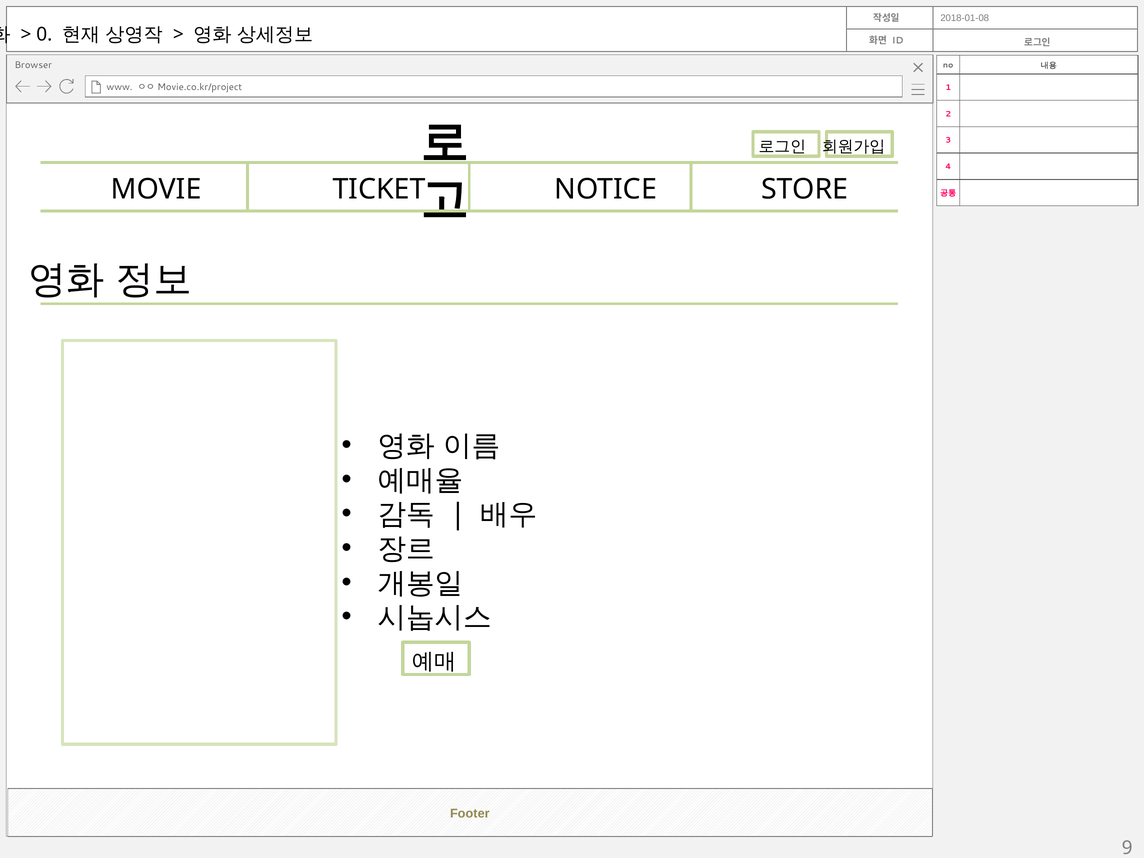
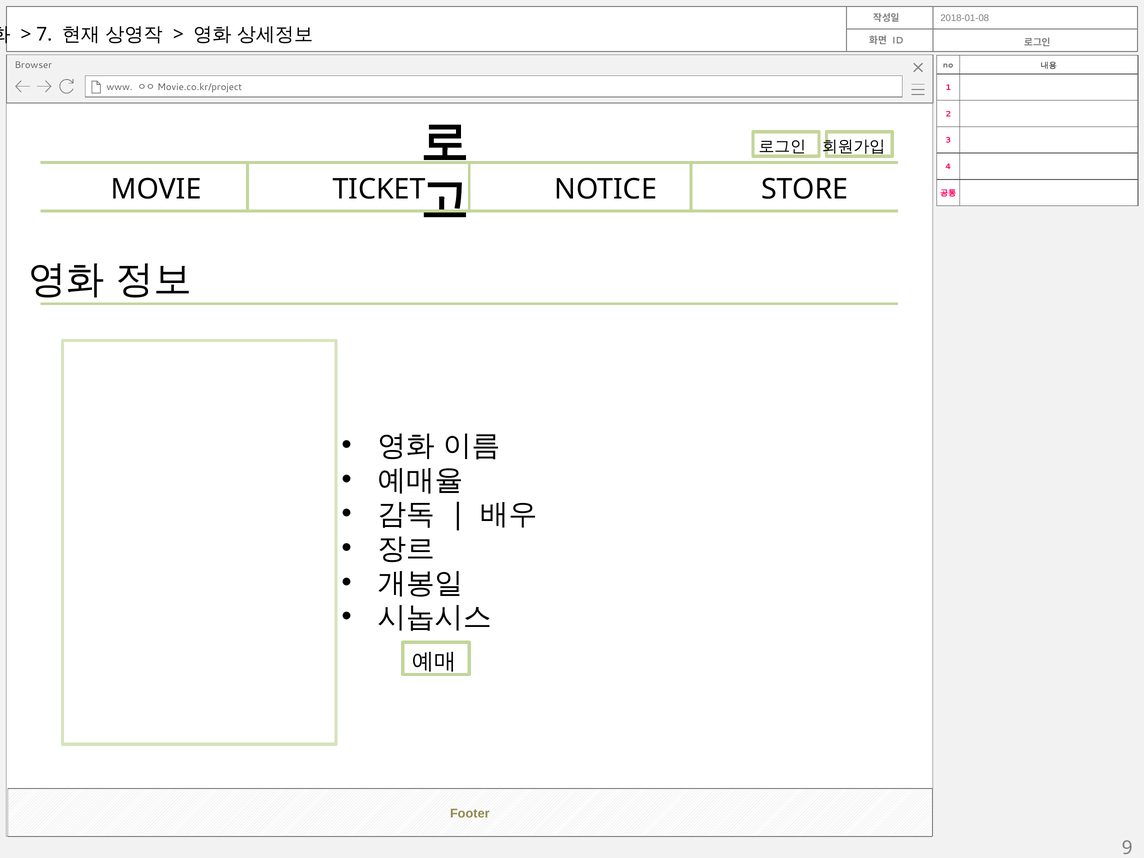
0: 0 -> 7 (44, 34)
